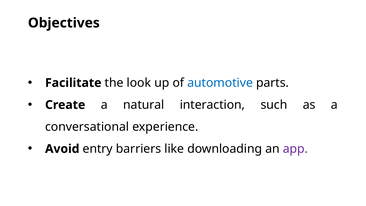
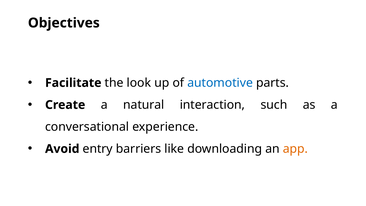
app colour: purple -> orange (295, 149)
